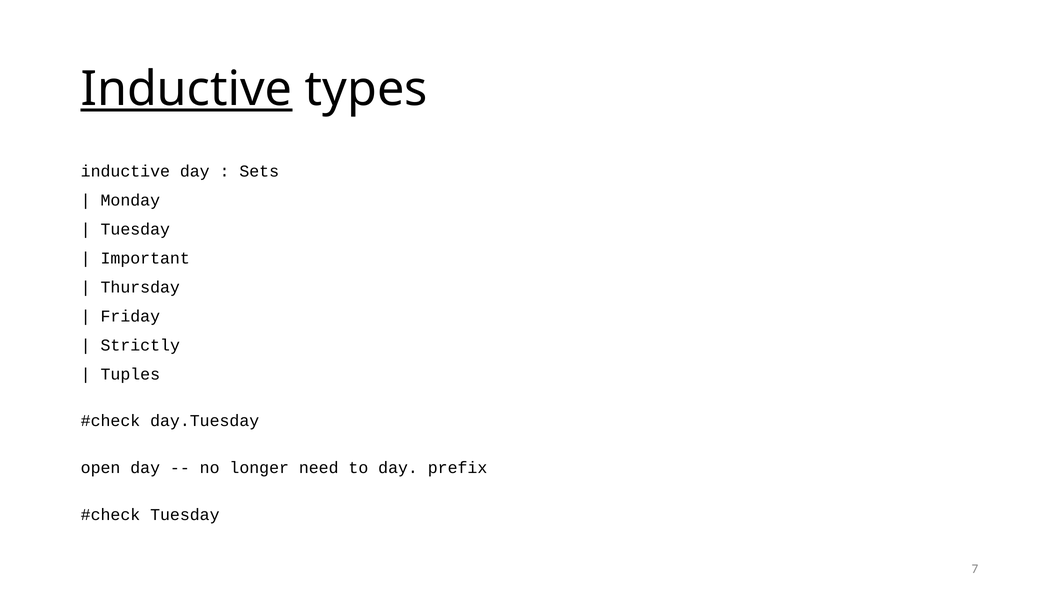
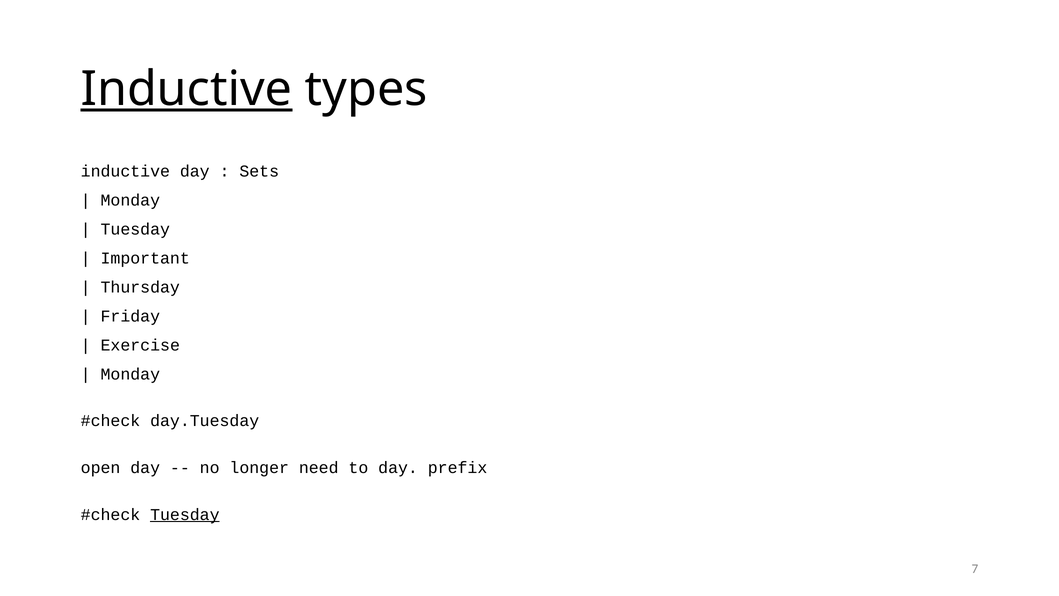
Strictly: Strictly -> Exercise (140, 345)
Tuples: Tuples -> Monday (130, 374)
Tuesday underline: none -> present (185, 514)
